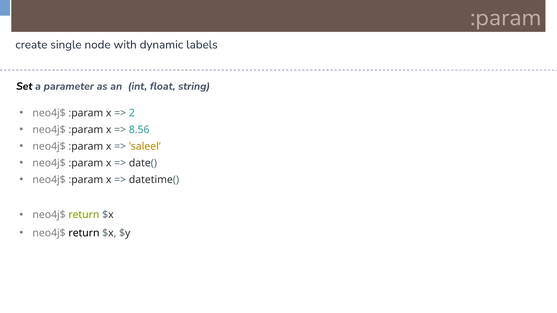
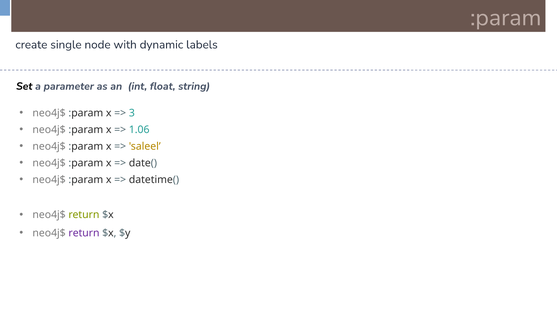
2: 2 -> 3 (132, 113)
8.56: 8.56 -> 1.06 (139, 130)
return colour: black -> purple (84, 233)
